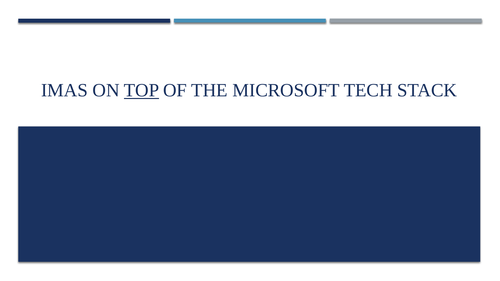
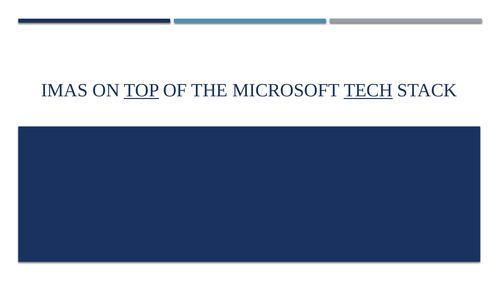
TECH underline: none -> present (368, 91)
